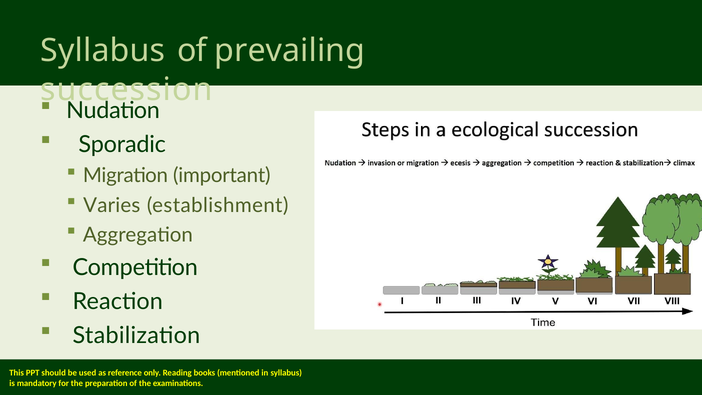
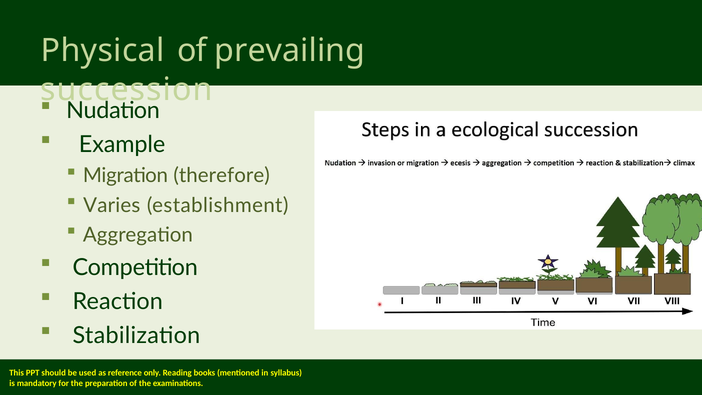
Syllabus: Syllabus -> Physical (103, 51)
Sporadic: Sporadic -> Example (122, 144)
important: important -> therefore (222, 176)
